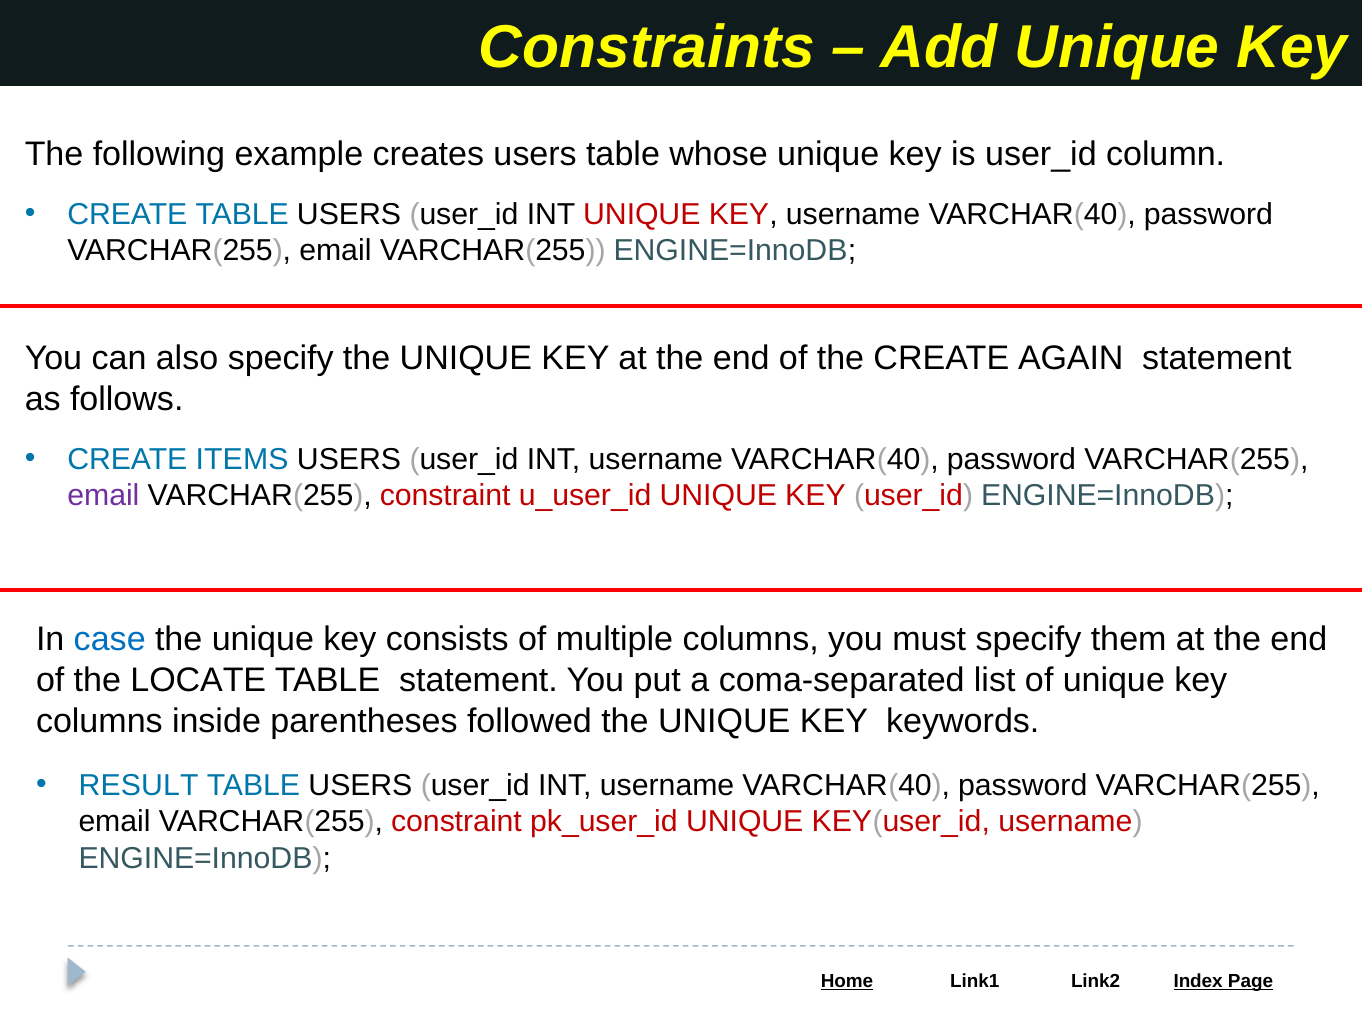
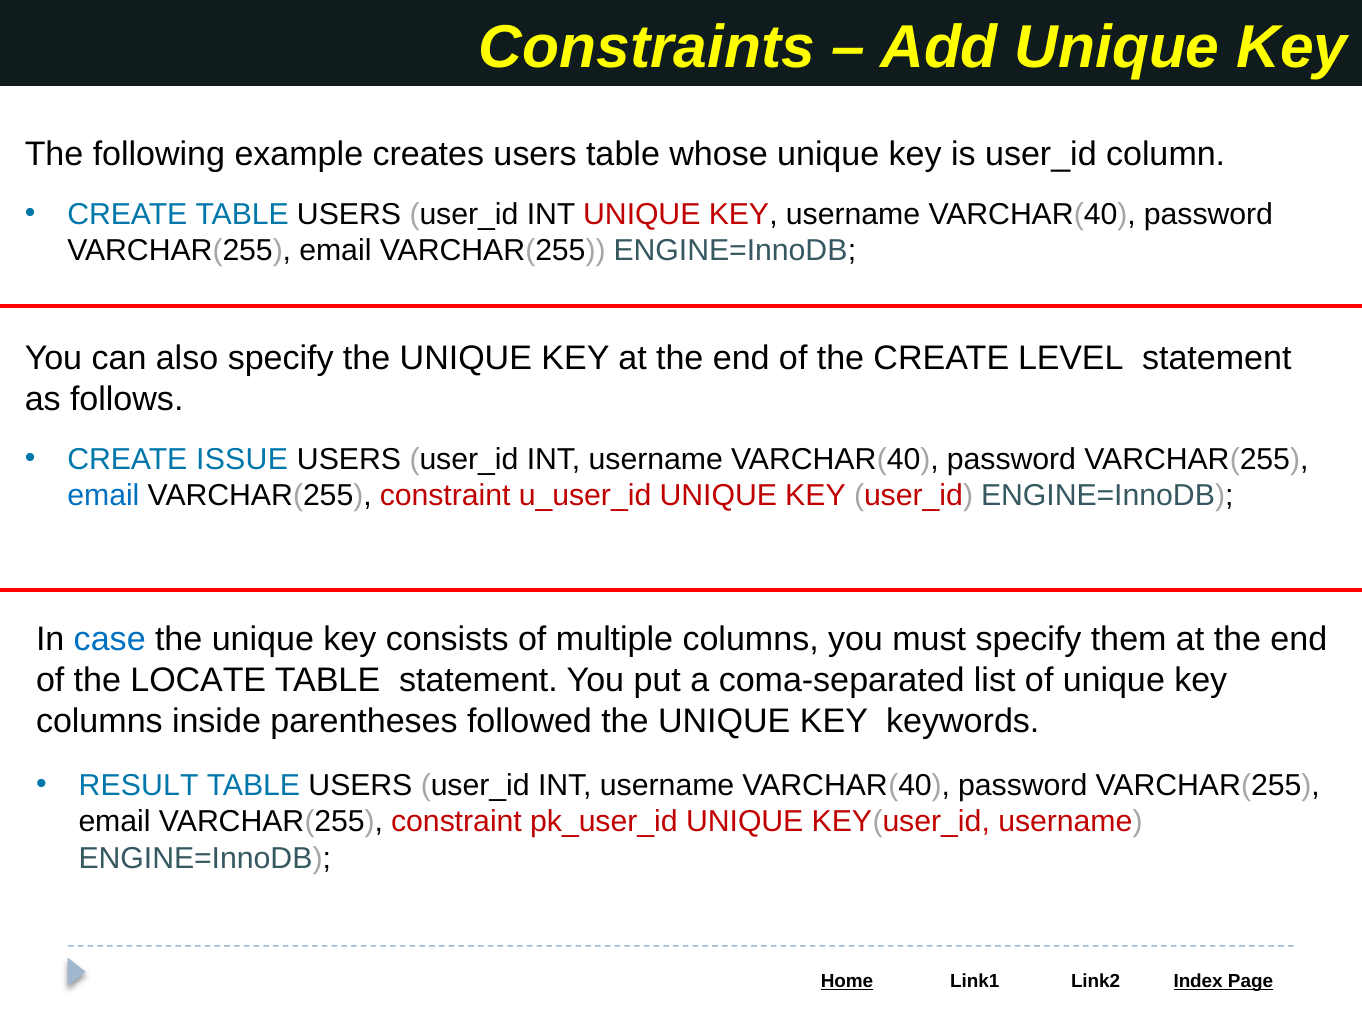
AGAIN: AGAIN -> LEVEL (1071, 359)
ITEMS: ITEMS -> ISSUE (242, 460)
email colour: purple -> blue (103, 496)
